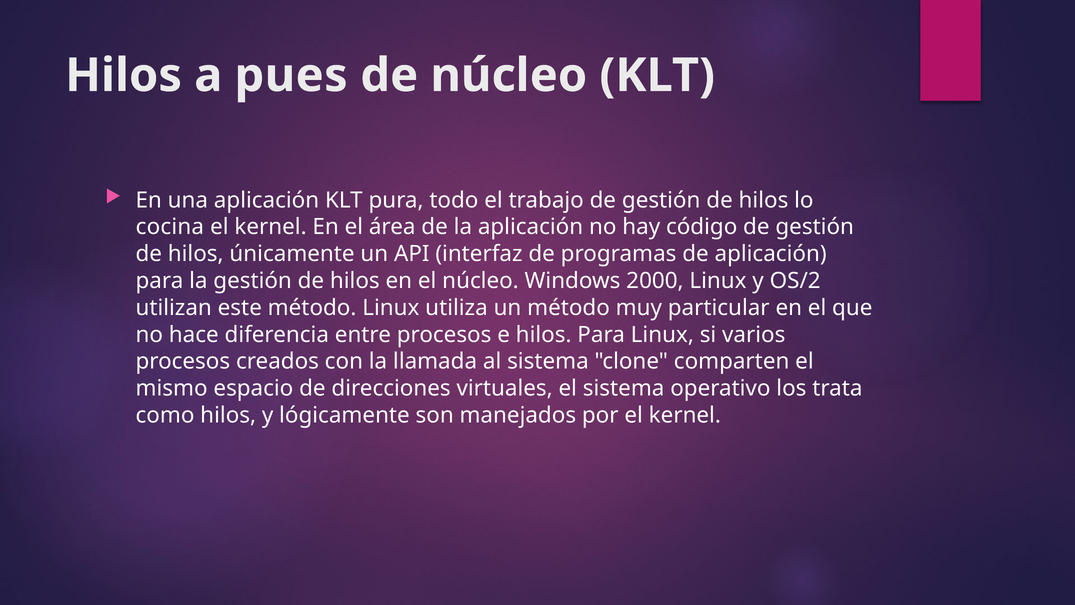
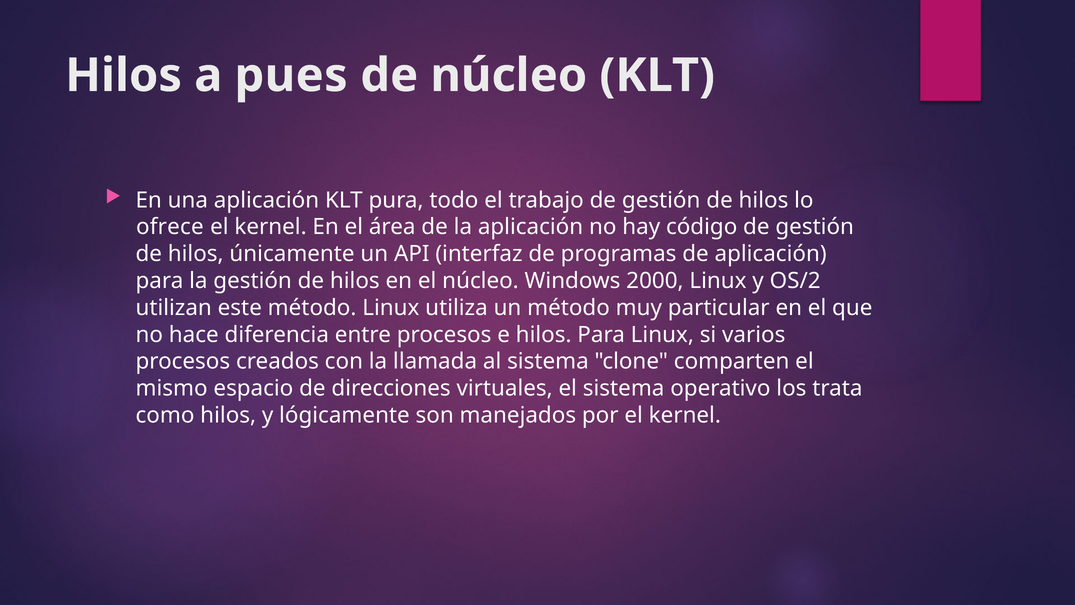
cocina: cocina -> ofrece (170, 227)
